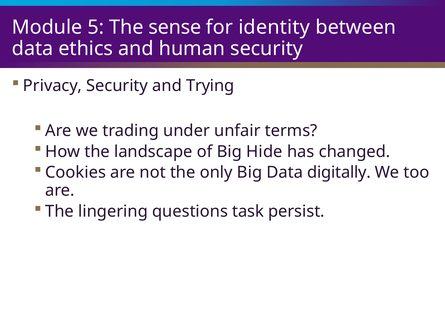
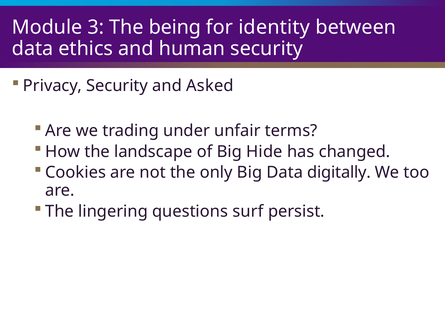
5: 5 -> 3 (96, 27)
sense: sense -> being (175, 27)
Trying: Trying -> Asked (210, 86)
task: task -> surf (248, 211)
